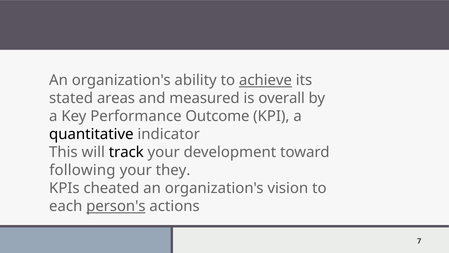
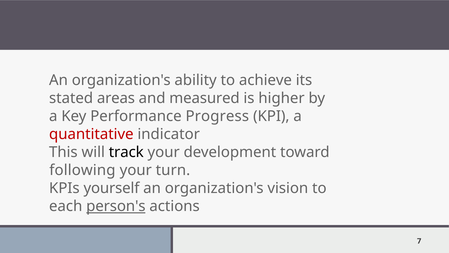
achieve underline: present -> none (265, 80)
overall: overall -> higher (282, 98)
Outcome: Outcome -> Progress (217, 116)
quantitative colour: black -> red (91, 134)
they: they -> turn (173, 170)
cheated: cheated -> yourself (111, 188)
